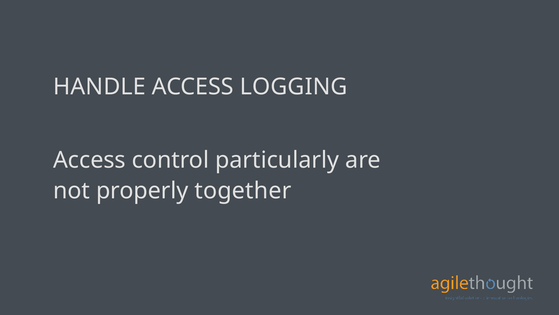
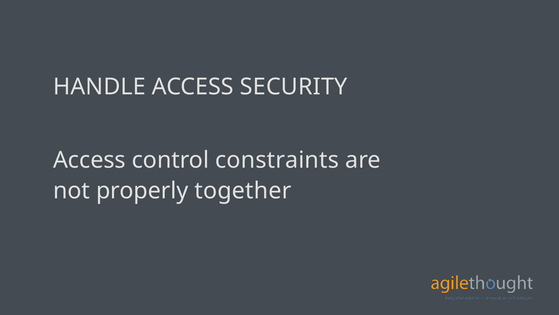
LOGGING: LOGGING -> SECURITY (294, 87)
particularly: particularly -> constraints (277, 160)
